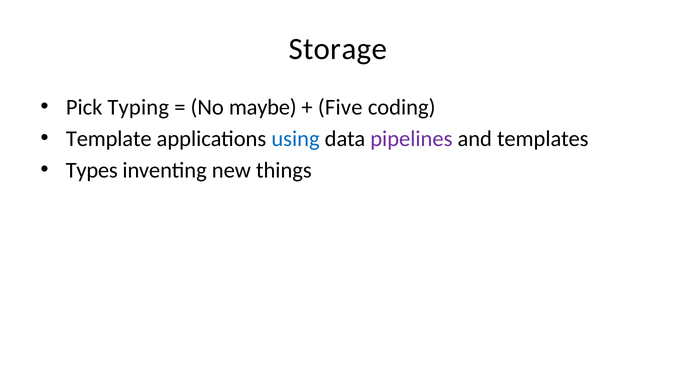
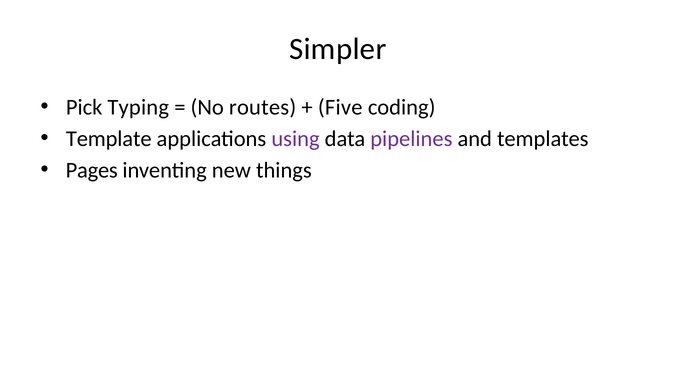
Storage: Storage -> Simpler (338, 49)
maybe: maybe -> routes (263, 107)
using colour: blue -> purple (296, 139)
Types: Types -> Pages (92, 170)
